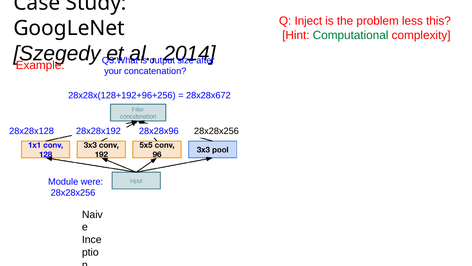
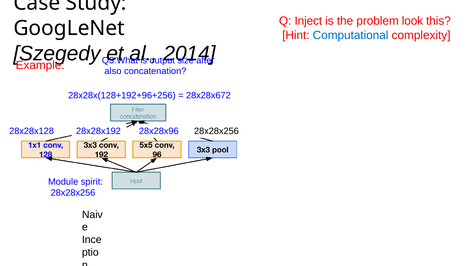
less: less -> look (412, 21)
Computational colour: green -> blue (351, 35)
your: your -> also (113, 71)
were: were -> spirit (92, 182)
